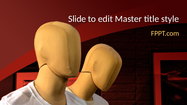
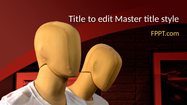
Slide: Slide -> Title (77, 19)
